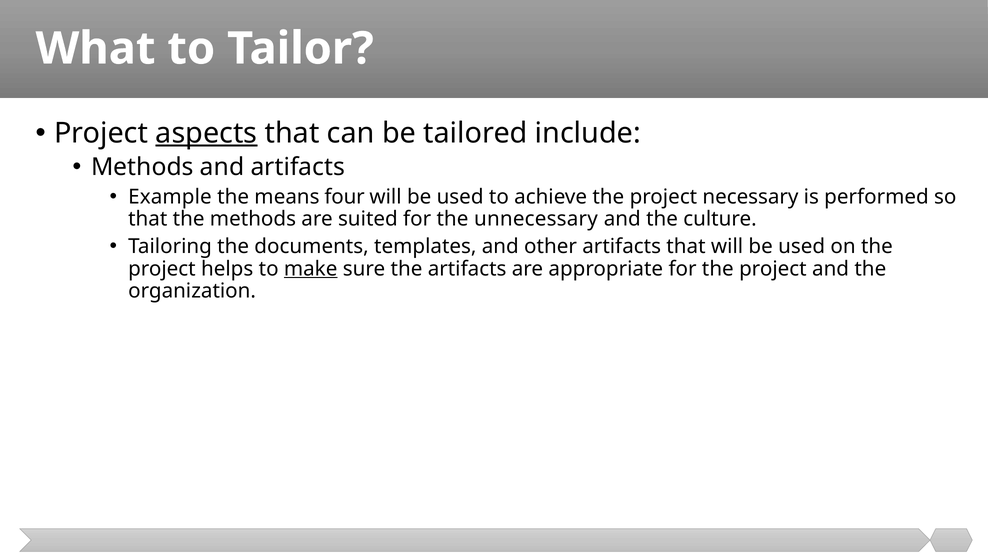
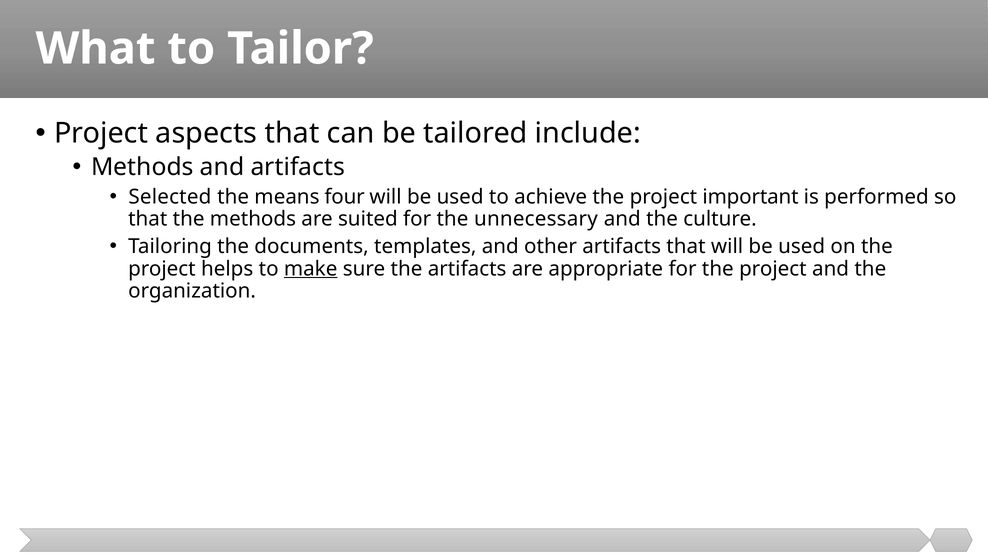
aspects underline: present -> none (206, 133)
Example: Example -> Selected (170, 197)
necessary: necessary -> important (751, 197)
